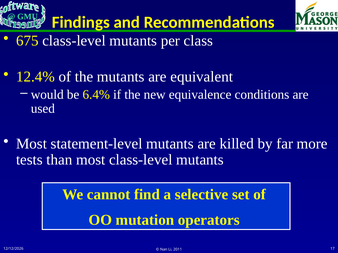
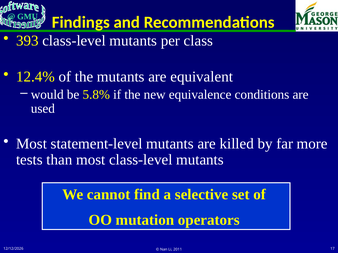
675: 675 -> 393 (27, 41)
6.4%: 6.4% -> 5.8% (96, 95)
